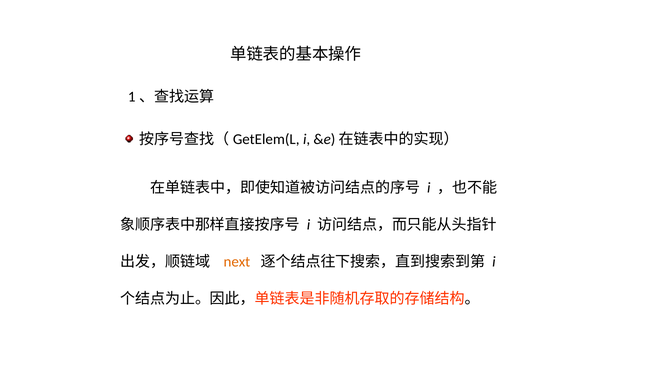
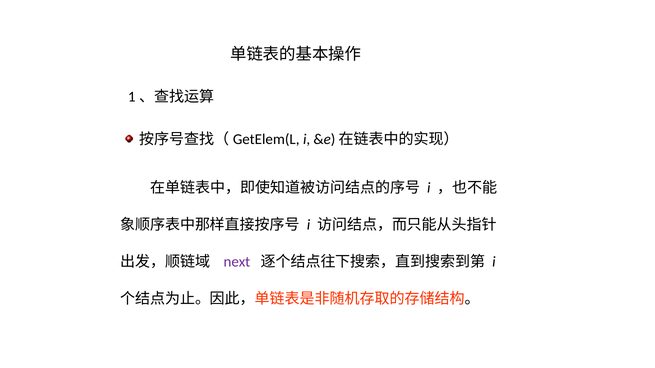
next colour: orange -> purple (237, 262)
